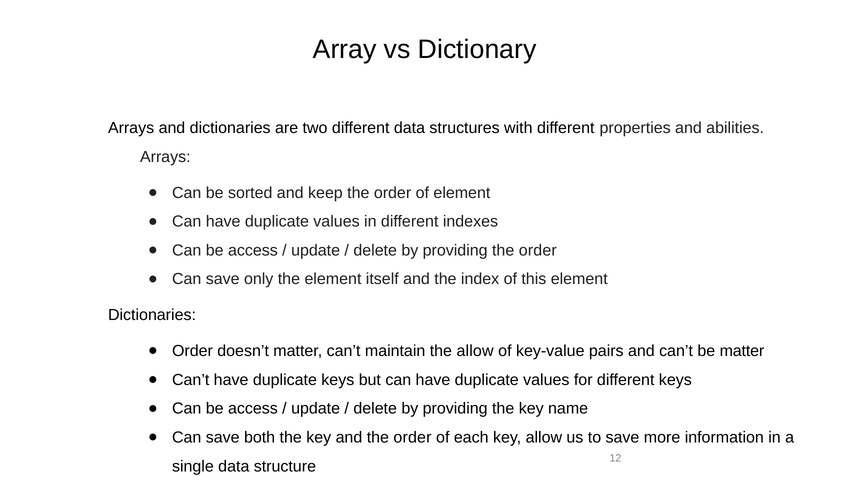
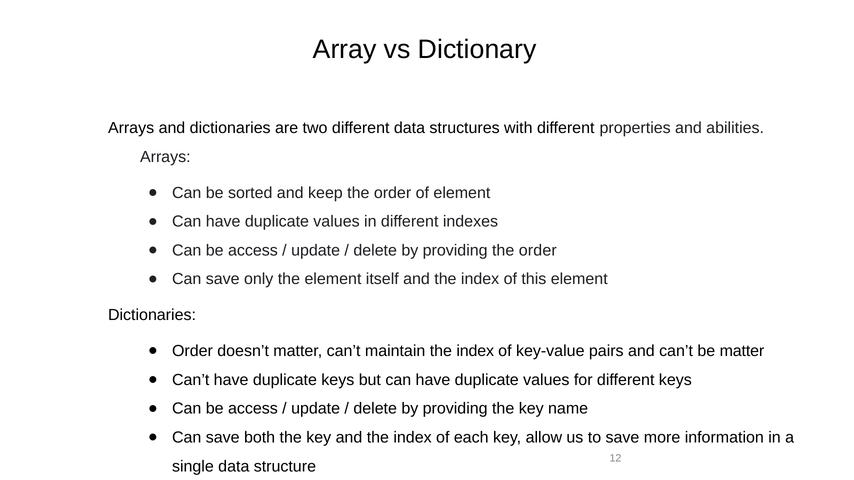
maintain the allow: allow -> index (475, 351)
key and the order: order -> index (413, 438)
